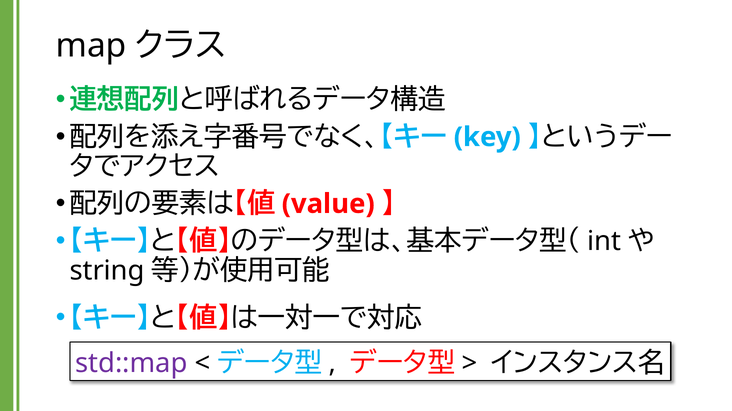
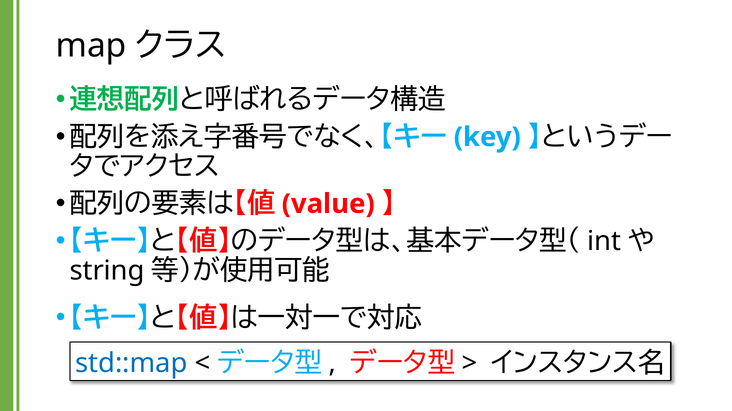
std::map colour: purple -> blue (131, 364)
